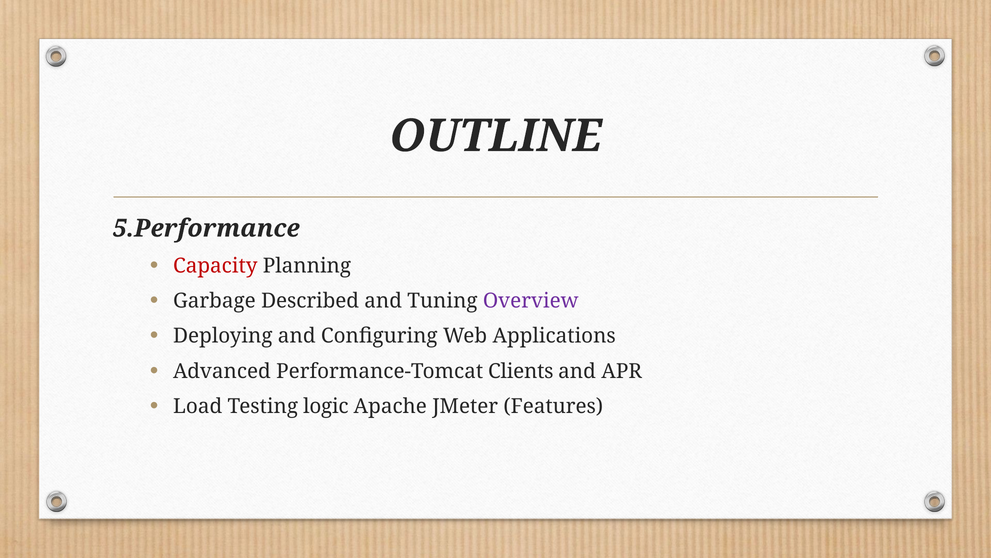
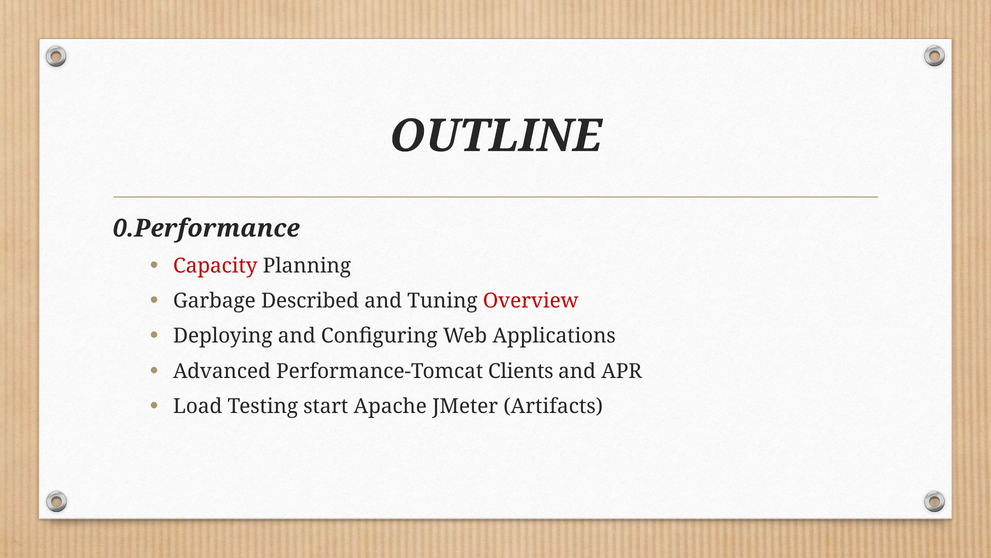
5.Performance: 5.Performance -> 0.Performance (206, 228)
Overview colour: purple -> red (531, 301)
logic: logic -> start (326, 406)
Features: Features -> Artifacts (553, 406)
